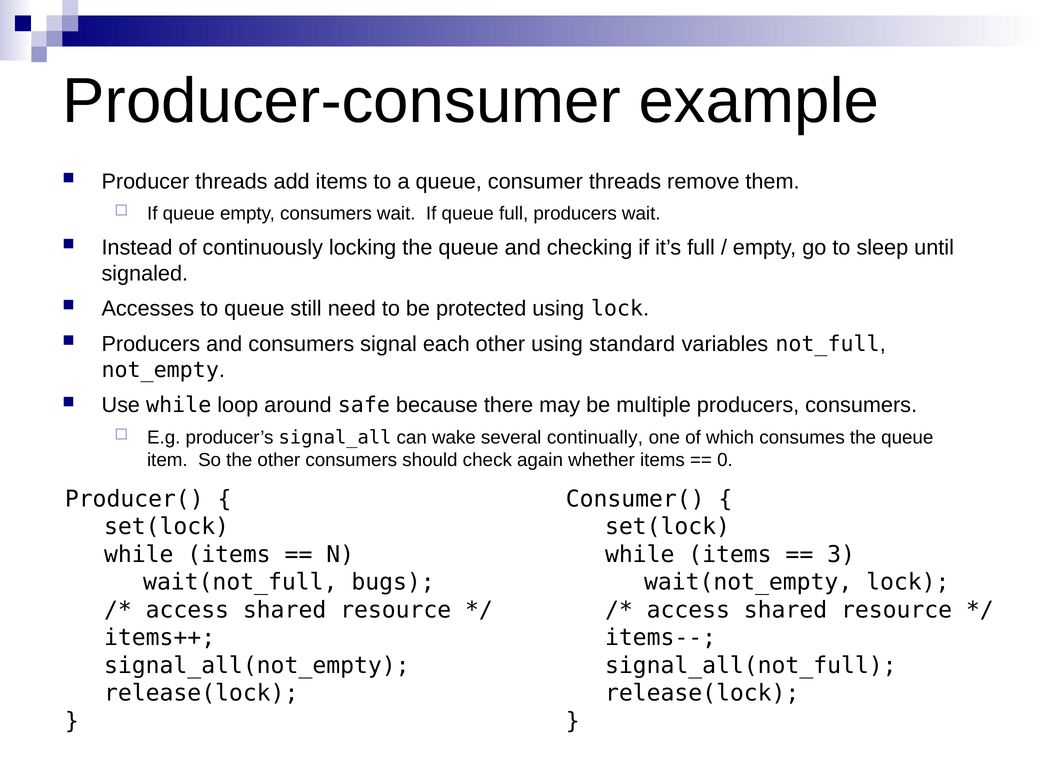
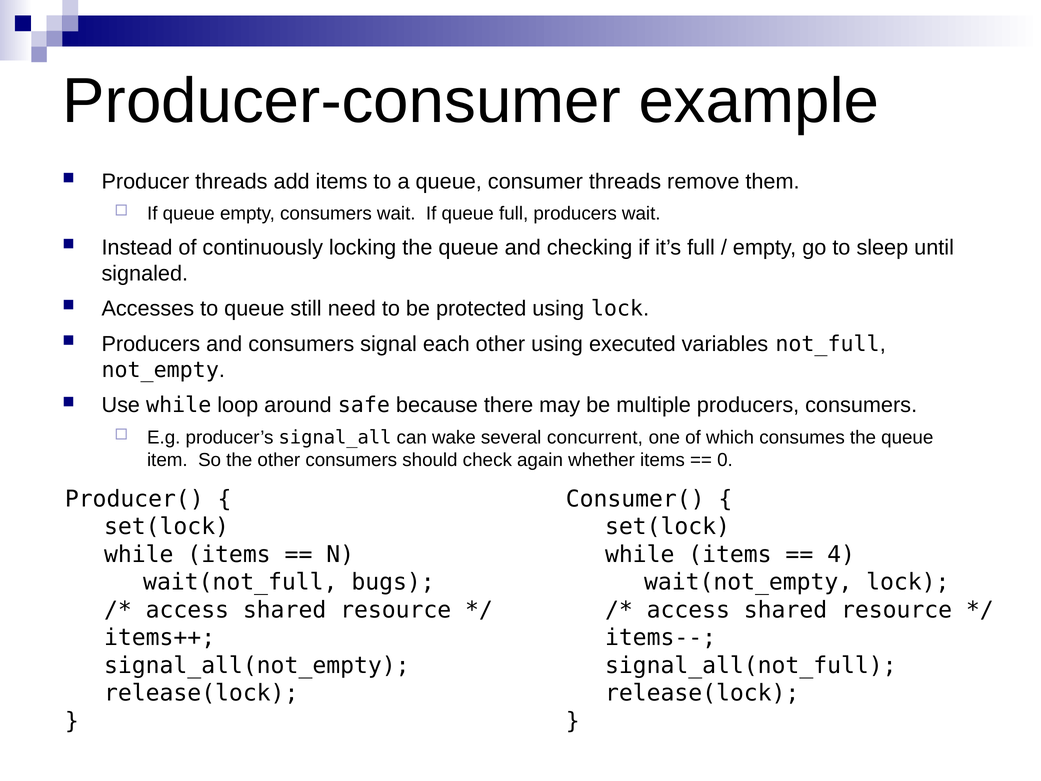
standard: standard -> executed (632, 344)
continually: continually -> concurrent (595, 437)
3: 3 -> 4 (841, 554)
